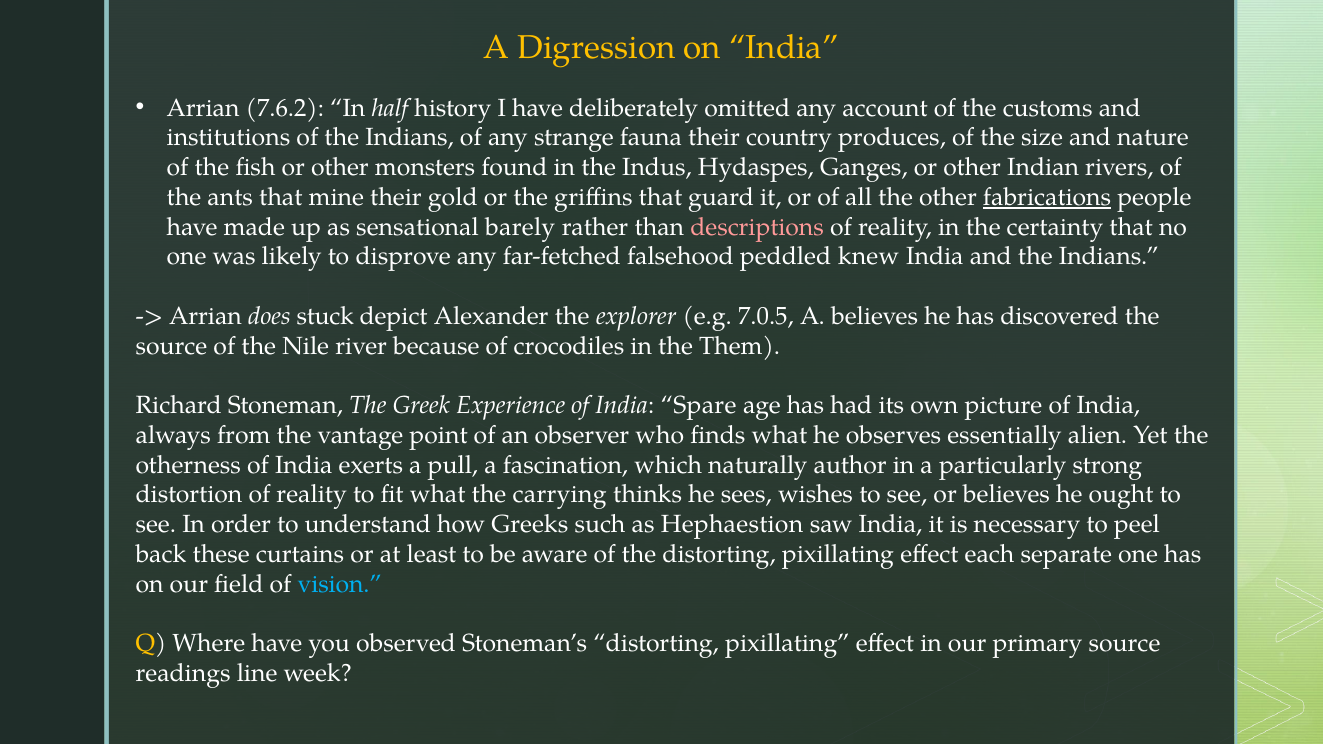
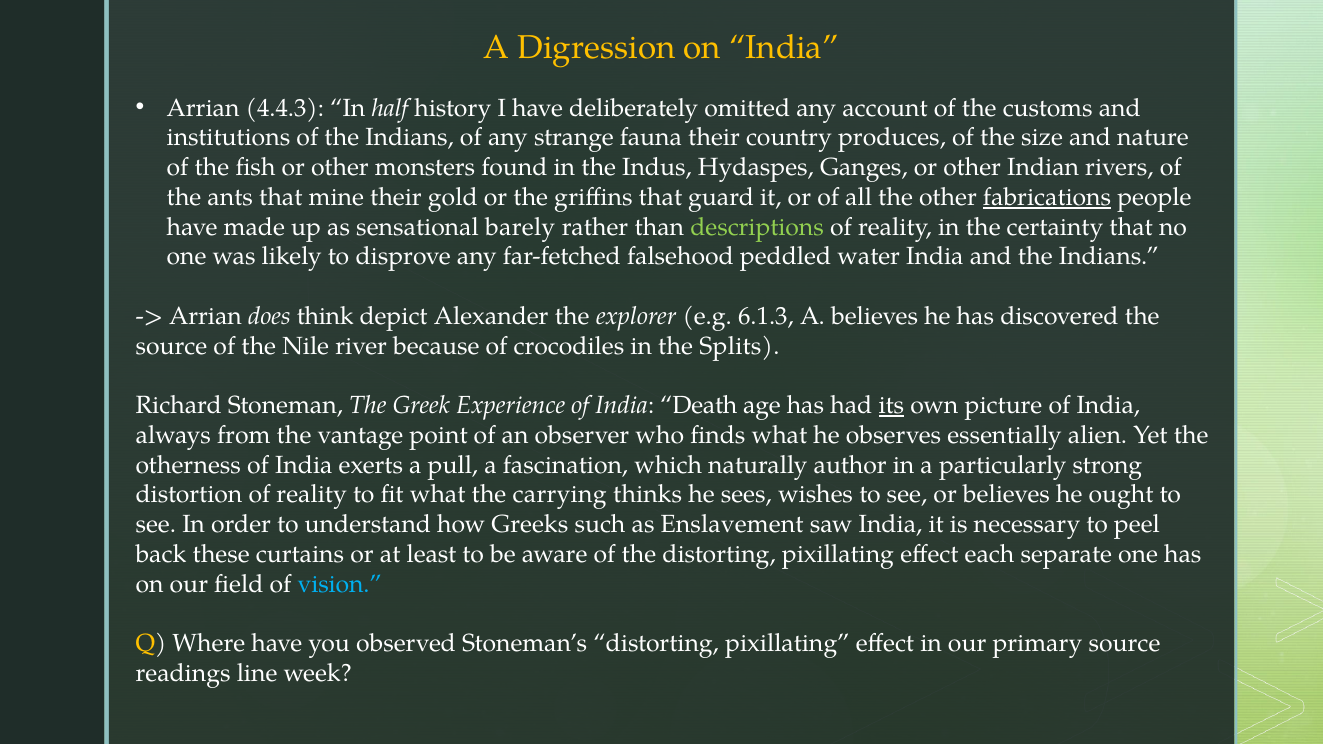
7.6.2: 7.6.2 -> 4.4.3 (285, 108)
descriptions colour: pink -> light green (757, 227)
knew: knew -> water (869, 257)
stuck: stuck -> think (325, 316)
7.0.5: 7.0.5 -> 6.1.3 (766, 316)
Them: Them -> Splits (739, 346)
Spare: Spare -> Death (699, 406)
its underline: none -> present (891, 406)
Hephaestion: Hephaestion -> Enslavement (732, 525)
